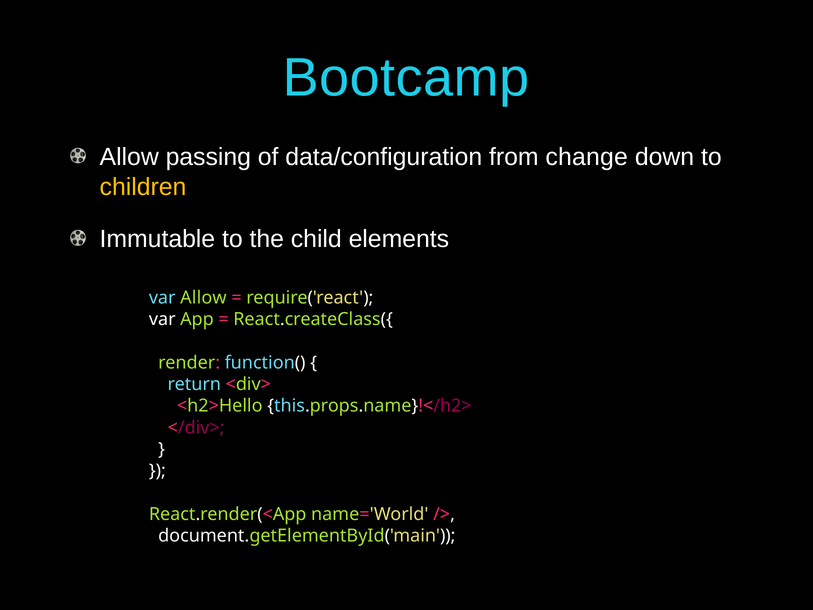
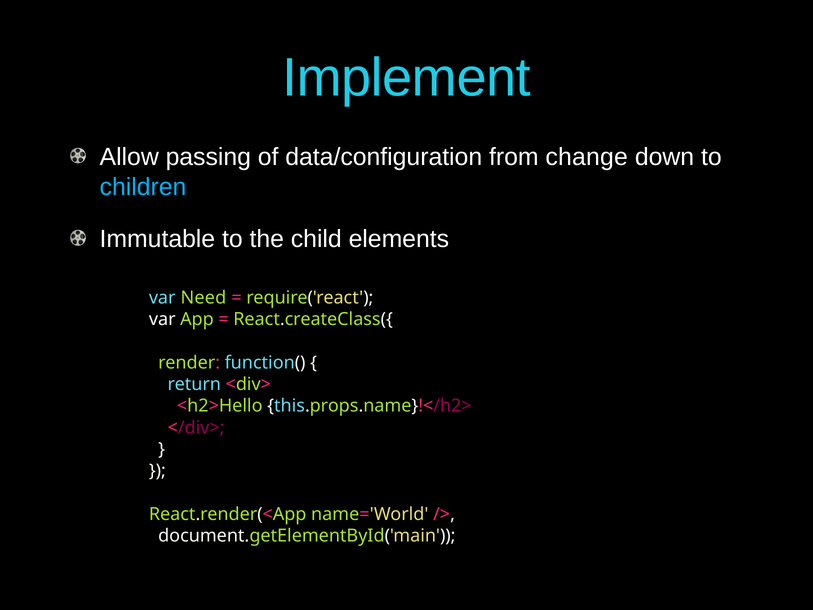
Bootcamp: Bootcamp -> Implement (407, 78)
children colour: yellow -> light blue (143, 187)
var Allow: Allow -> Need (203, 297)
